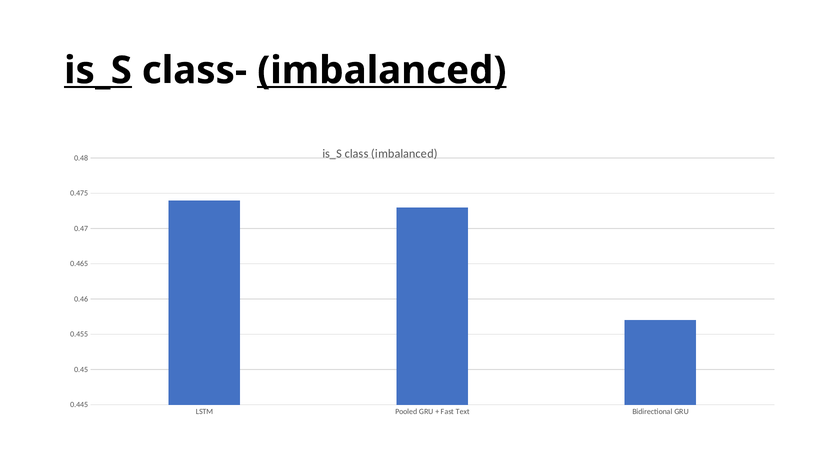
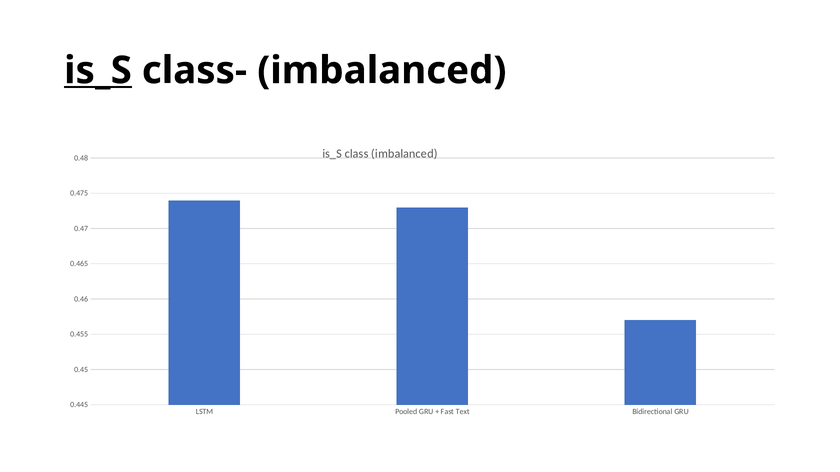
imbalanced underline: present -> none (382, 71)
